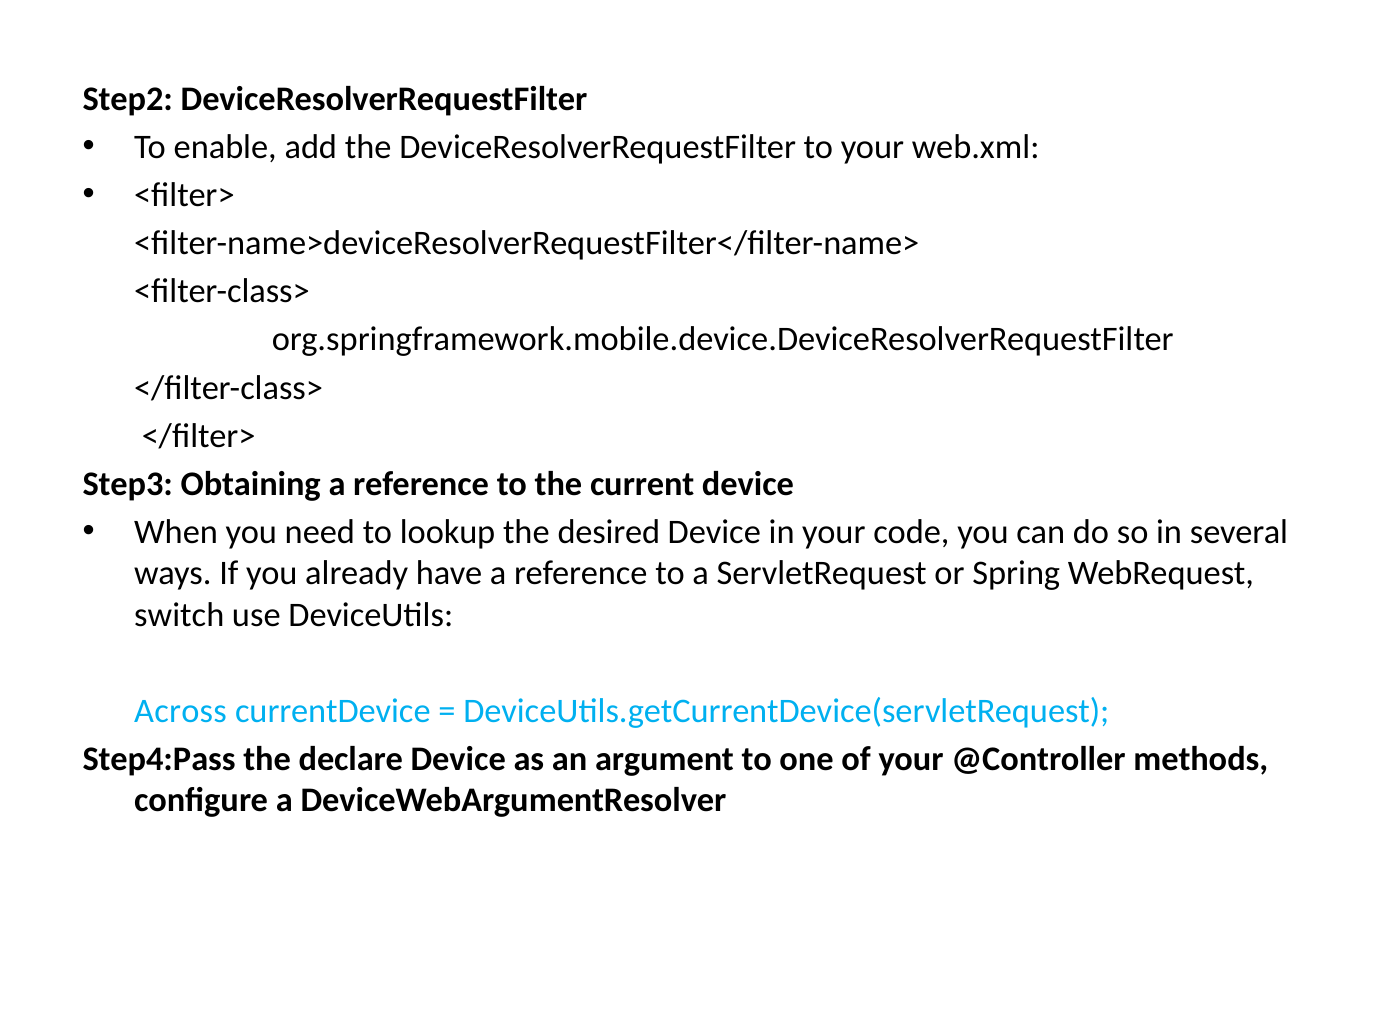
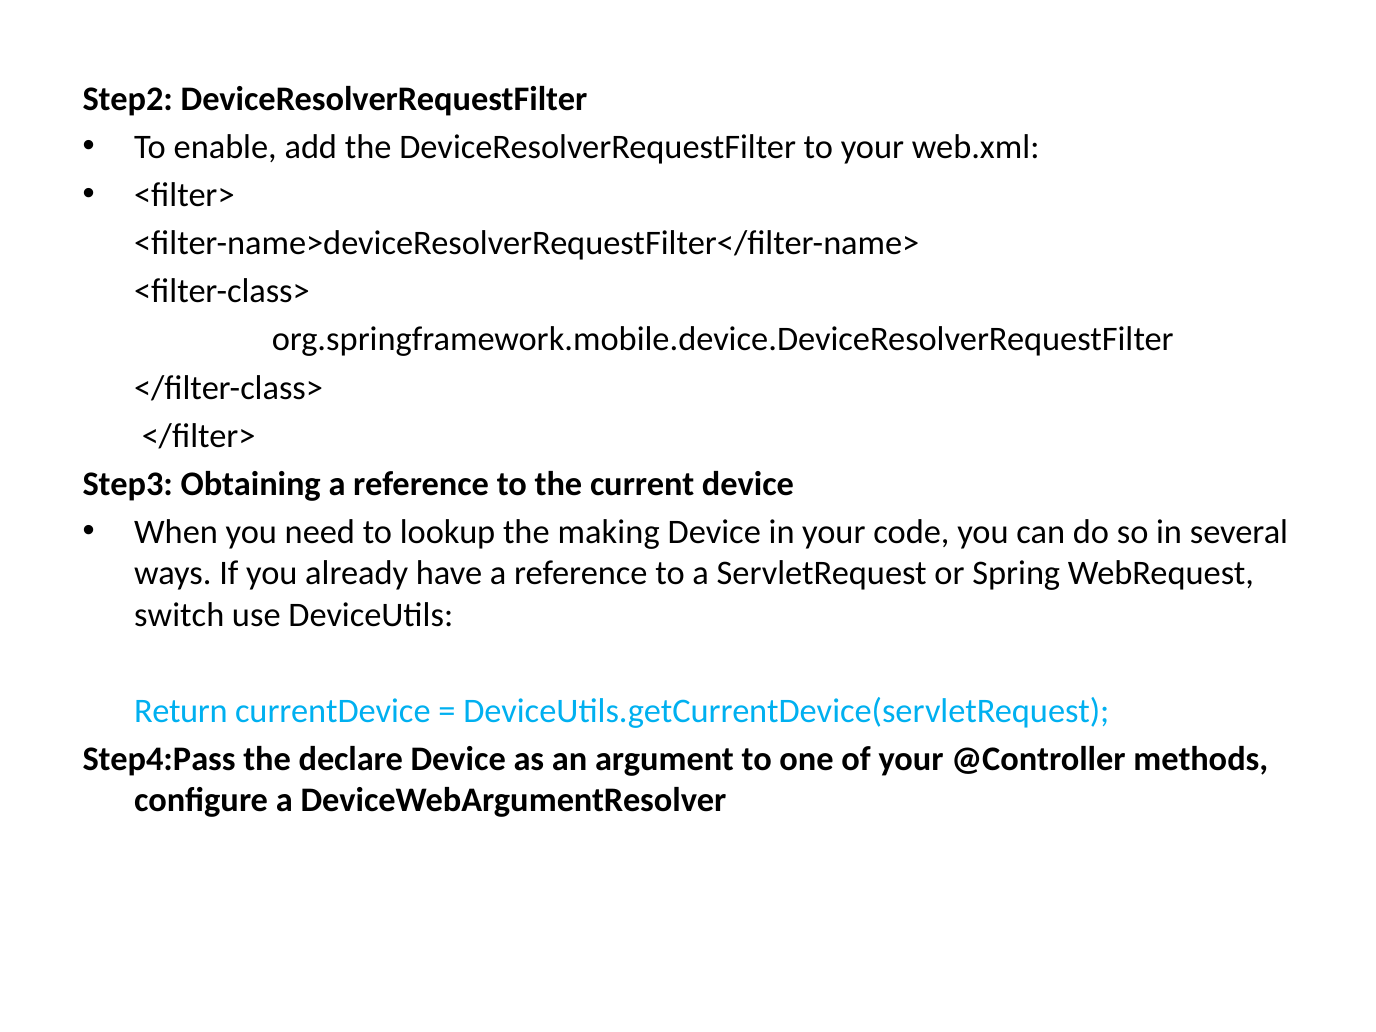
desired: desired -> making (609, 532)
Across: Across -> Return (181, 711)
